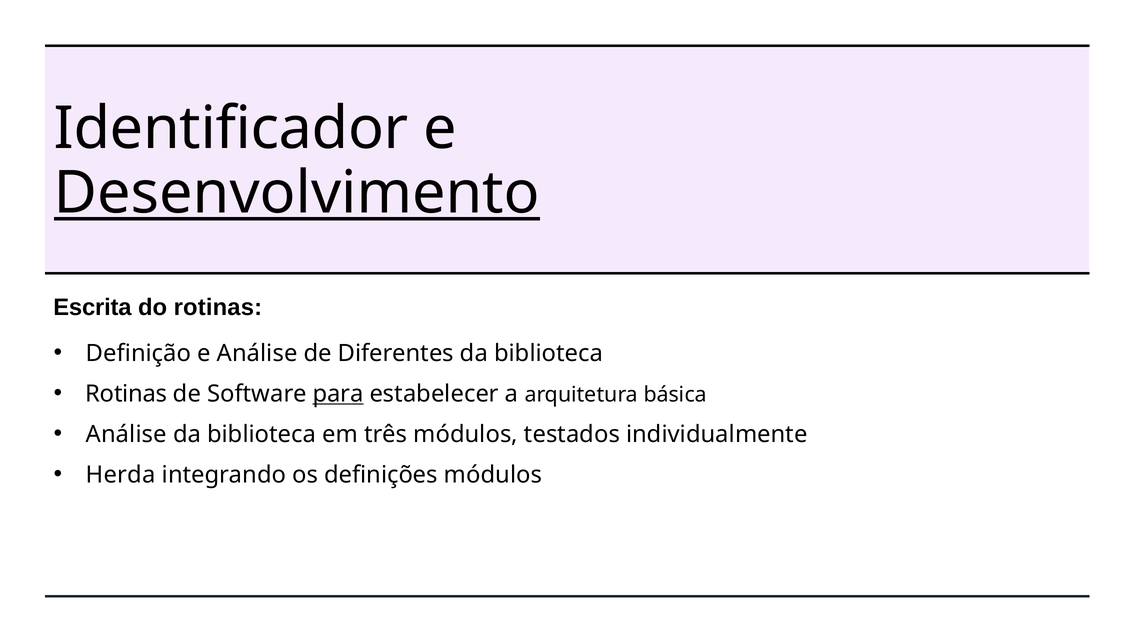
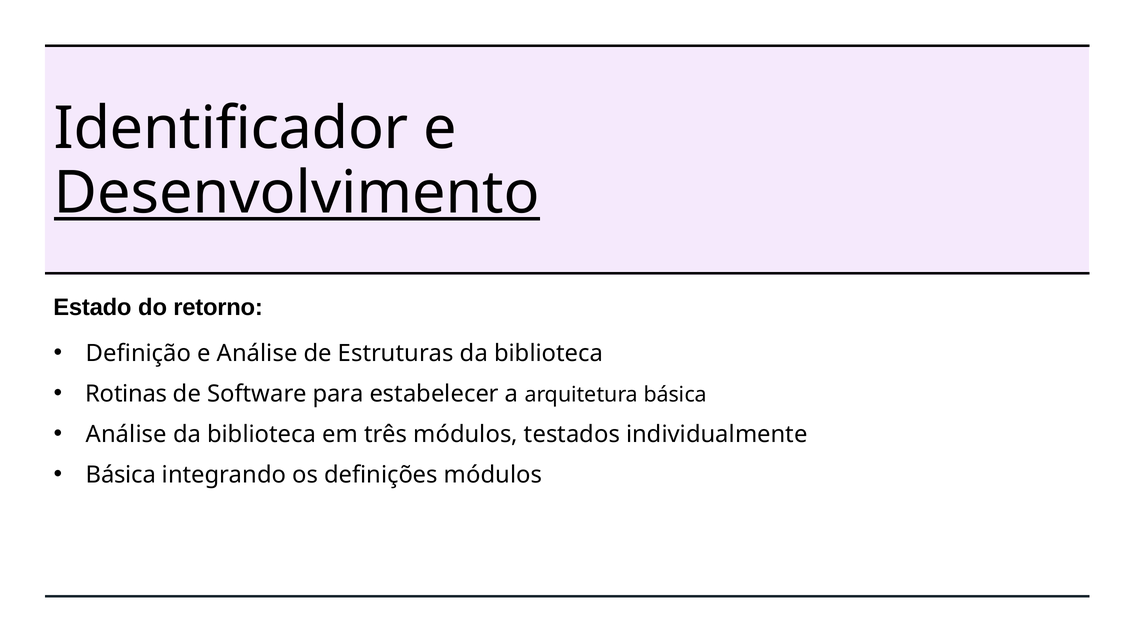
Escrita: Escrita -> Estado (92, 307)
do rotinas: rotinas -> retorno (218, 307)
Diferentes: Diferentes -> Estruturas (396, 354)
para underline: present -> none (338, 394)
Herda: Herda -> Básica (121, 475)
